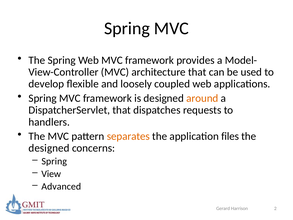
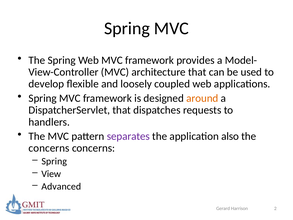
separates colour: orange -> purple (128, 136)
files: files -> also (230, 136)
designed: designed -> concerns (49, 148)
